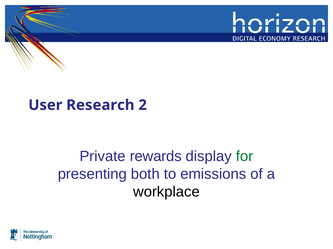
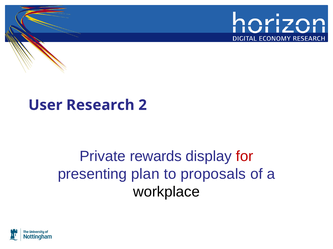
for colour: green -> red (245, 157)
both: both -> plan (145, 174)
emissions: emissions -> proposals (213, 174)
